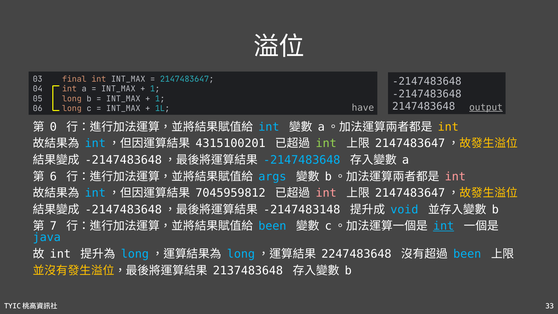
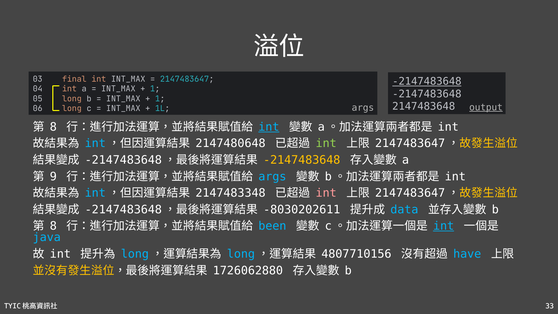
-2147483648 underline: none -> present (427, 81)
1L have: have -> args (363, 108)
0: 0 -> 8 (53, 127)
int underline: none -> present (269, 127)
int colour: yellow -> white (448, 127)
4315100201: 4315100201 -> 2147480648 (230, 143)
-2147483648 colour: light blue -> yellow (302, 160)
6: 6 -> 9 (53, 176)
int colour: pink -> white (455, 176)
7045959812: 7045959812 -> 2147483348 (230, 193)
-2147483148: -2147483148 -> -8030202611 (302, 210)
void: void -> data (404, 210)
7: 7 -> 8 (53, 226)
2247483648: 2247483648 -> 4807710156 (356, 254)
been: been -> have (467, 254)
2137483648: 2137483648 -> 1726062880 (248, 270)
